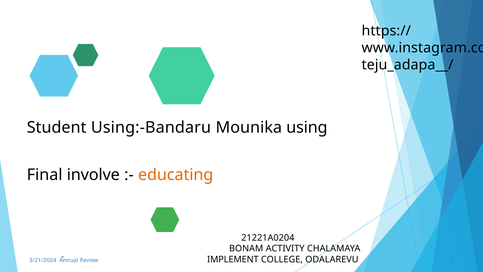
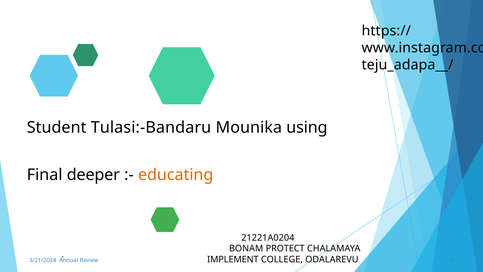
Using:-Bandaru: Using:-Bandaru -> Tulasi:-Bandaru (151, 127)
involve: involve -> deeper (93, 175)
ACTIVITY: ACTIVITY -> PROTECT (285, 248)
